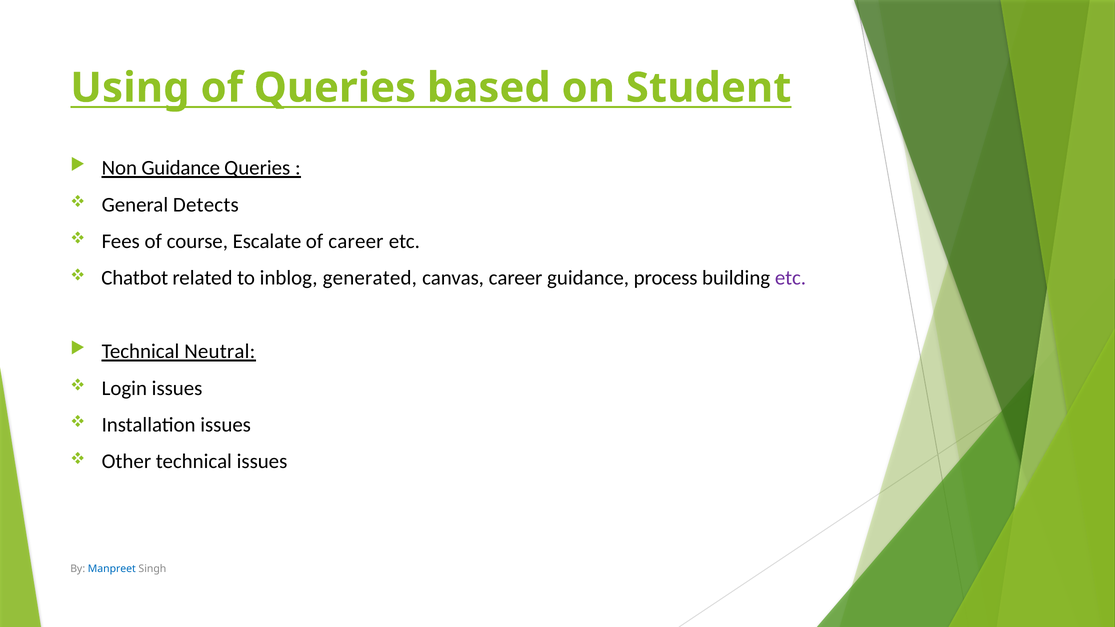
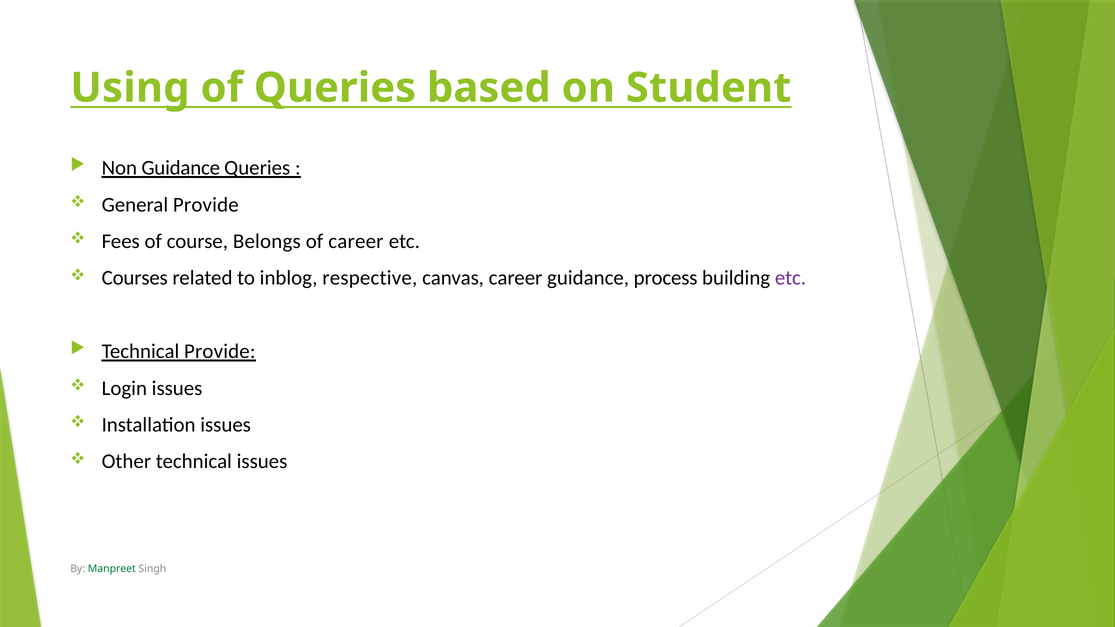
General Detects: Detects -> Provide (206, 205)
Escalate: Escalate -> Belongs (267, 241)
Chatbot: Chatbot -> Courses (135, 278)
generated: generated -> respective (370, 278)
Technical Neutral: Neutral -> Provide (220, 352)
Manpreet colour: blue -> green (112, 569)
